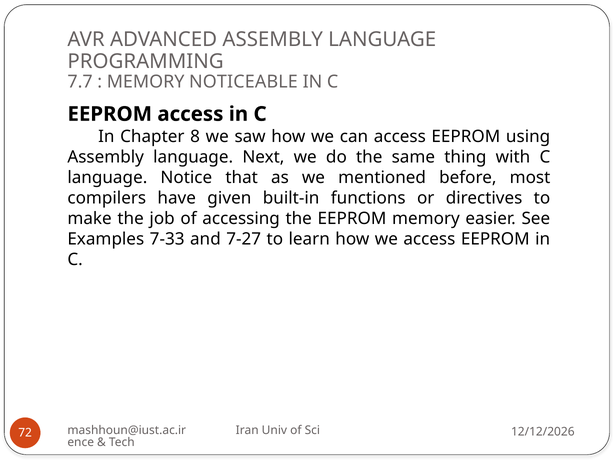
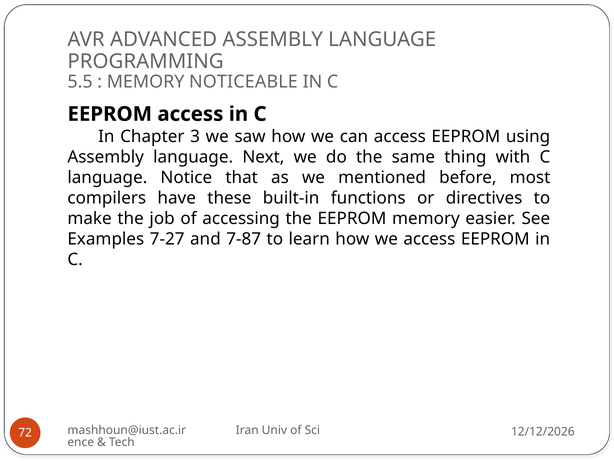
7.7: 7.7 -> 5.5 (80, 82)
8: 8 -> 3 (195, 136)
given: given -> these (229, 198)
7-33: 7-33 -> 7-27 (167, 239)
7-27: 7-27 -> 7-87 (244, 239)
